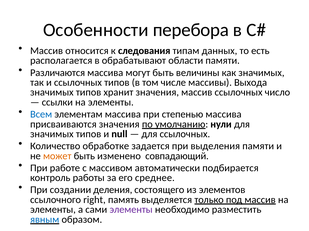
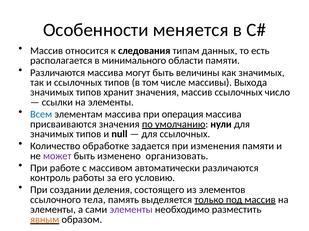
перебора: перебора -> меняется (191, 30)
обрабатывают: обрабатывают -> минимального (134, 61)
степенью: степенью -> операция (183, 115)
выделения: выделения -> изменения (215, 146)
может colour: orange -> purple (57, 156)
совпадающий: совпадающий -> организовать (177, 156)
автоматически подбирается: подбирается -> различаются (230, 168)
среднее: среднее -> условию (155, 178)
right: right -> тела (94, 200)
явным colour: blue -> orange (45, 220)
